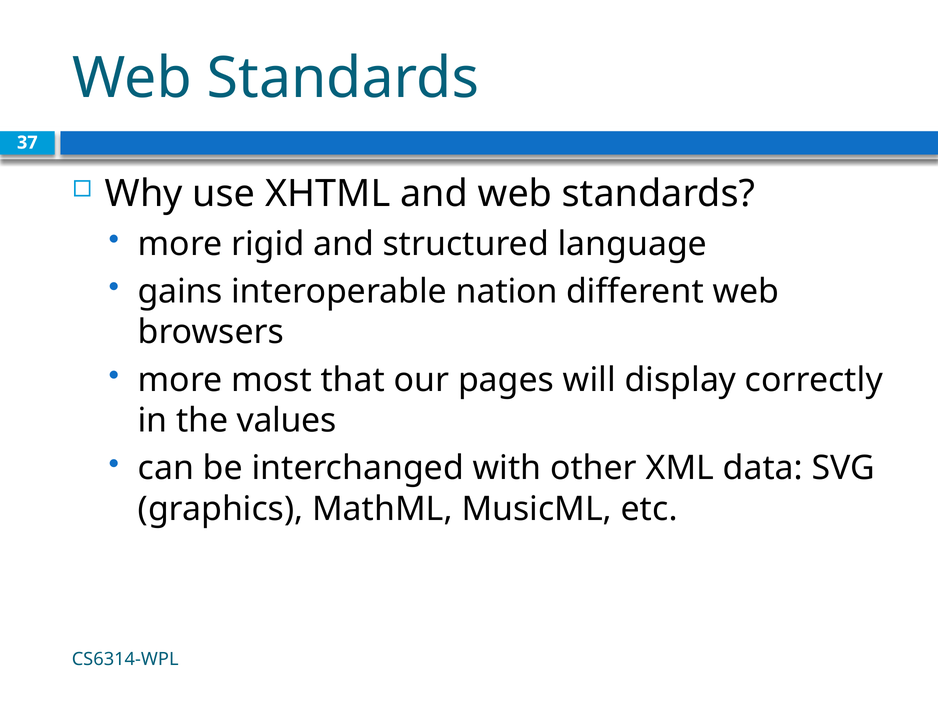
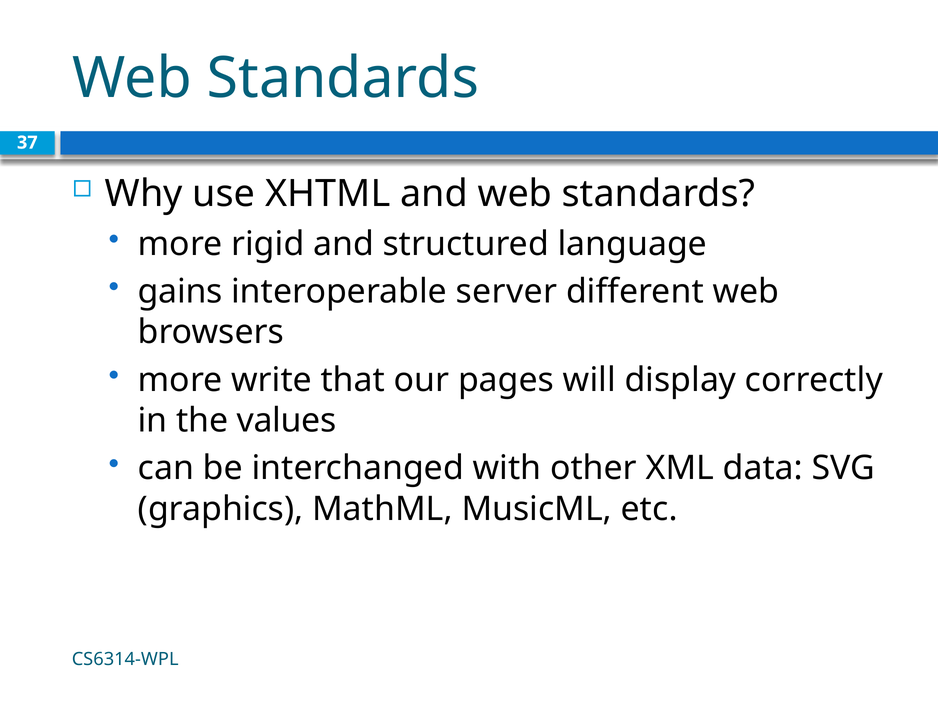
nation: nation -> server (506, 292)
most: most -> write (272, 380)
